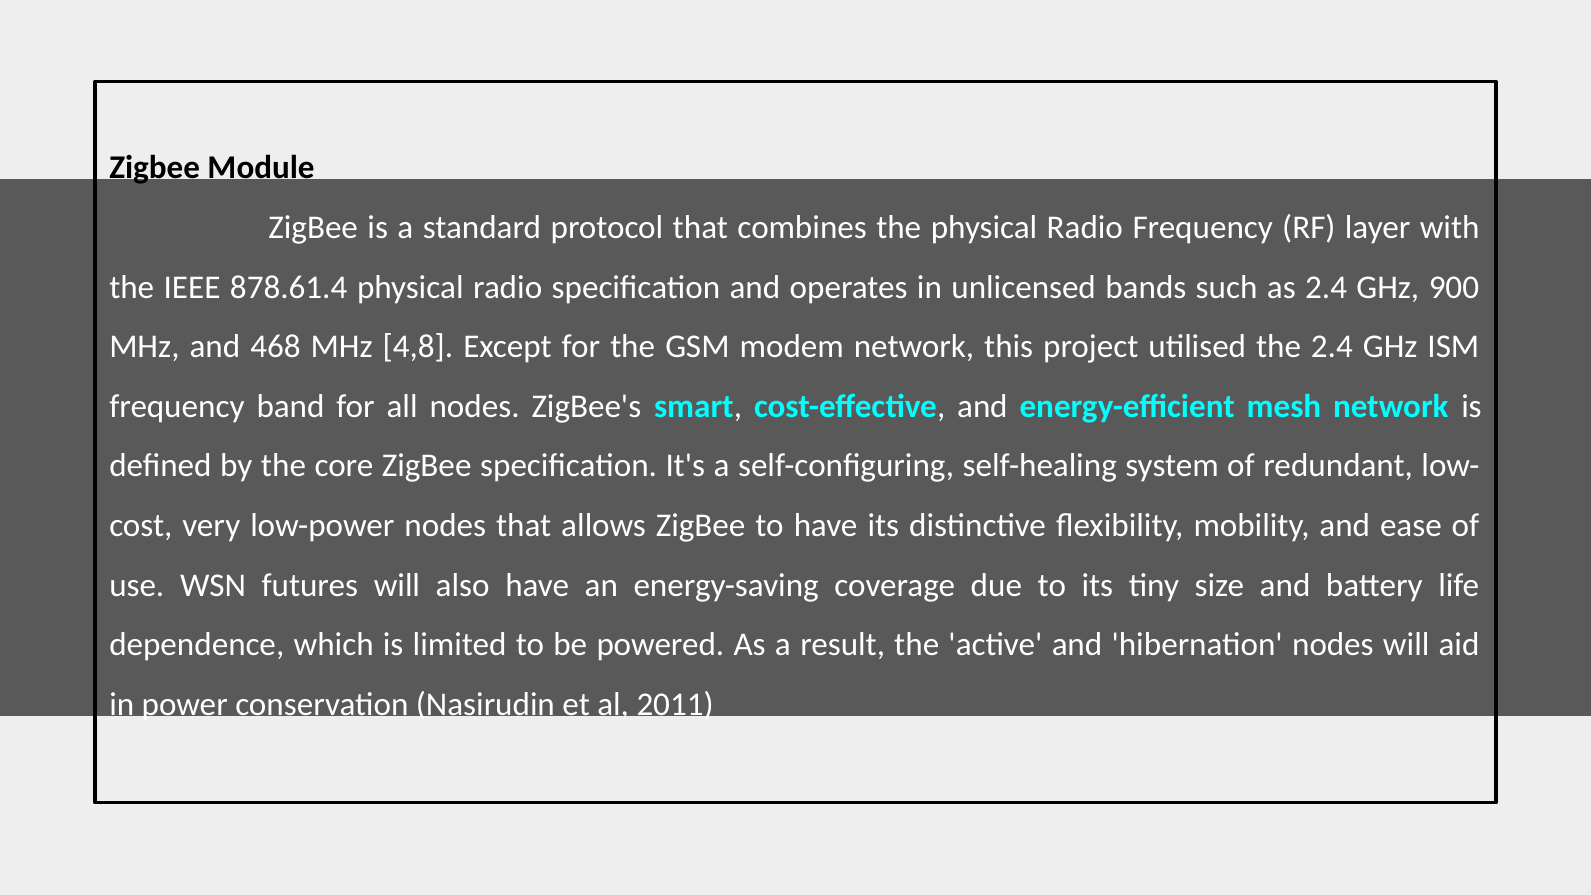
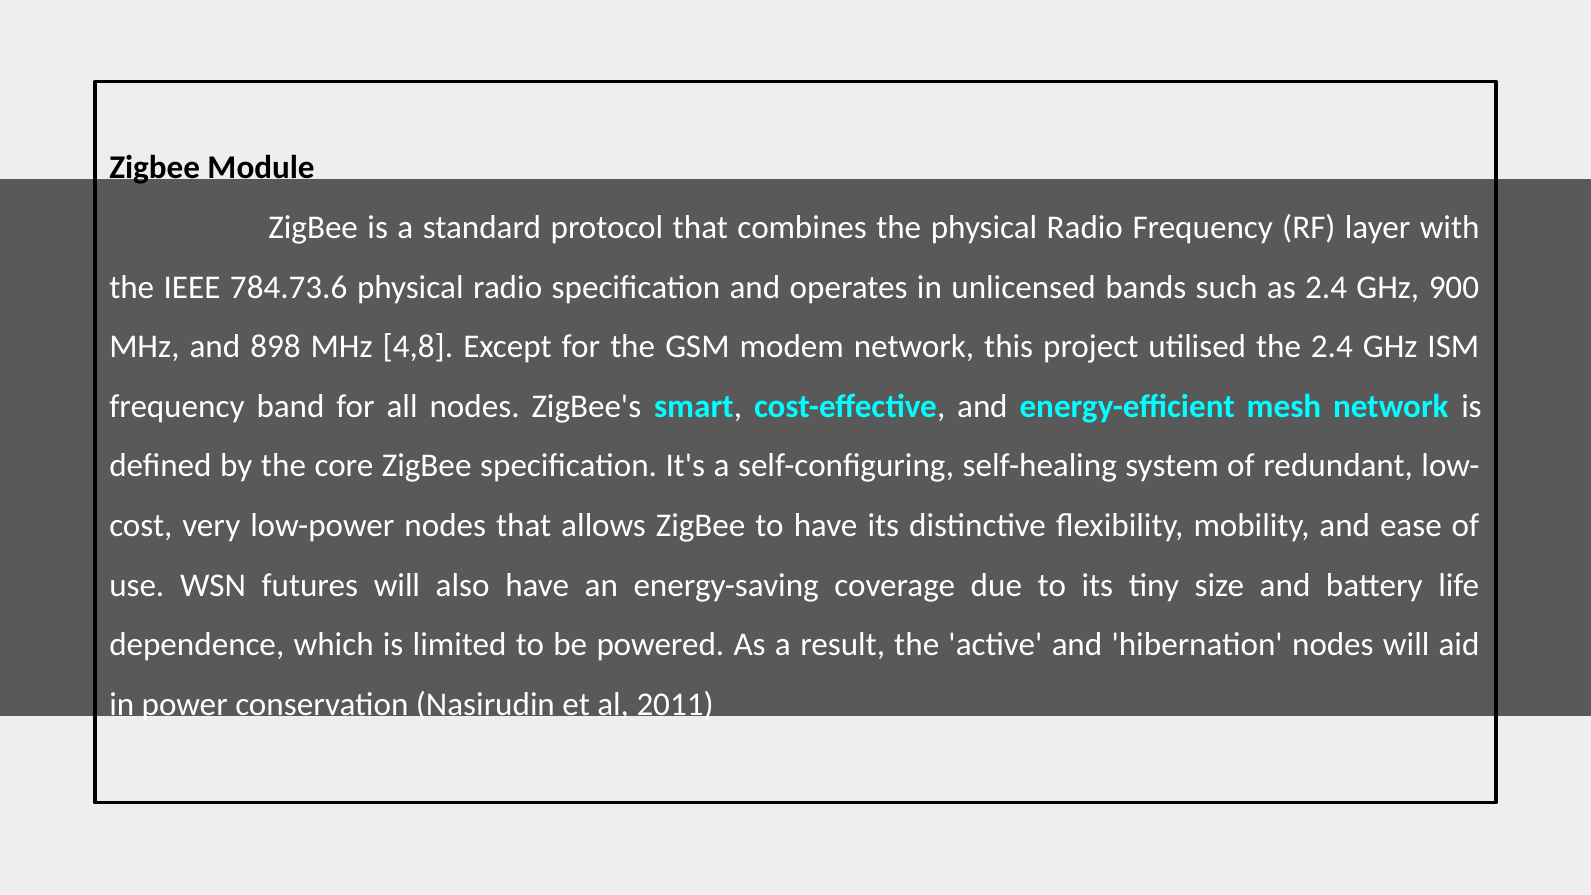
878.61.4: 878.61.4 -> 784.73.6 (289, 287)
468: 468 -> 898 (275, 347)
